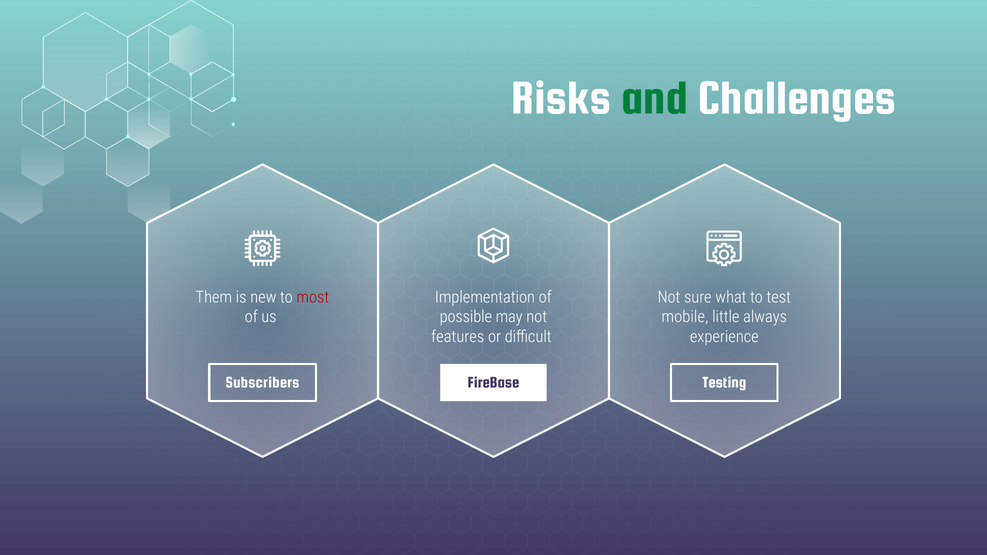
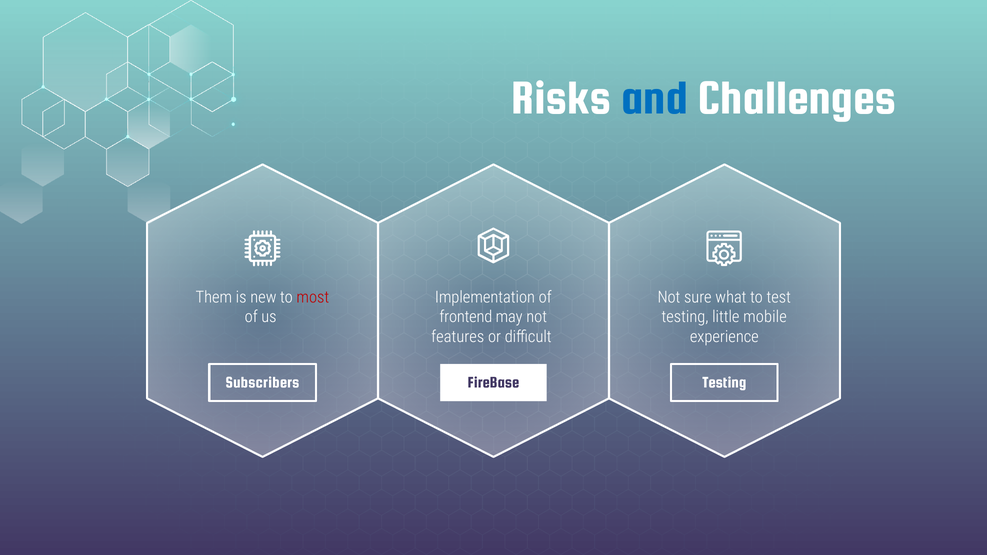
and colour: green -> blue (655, 98)
possible: possible -> frontend (466, 317)
mobile: mobile -> testing (685, 317)
always: always -> mobile (765, 317)
